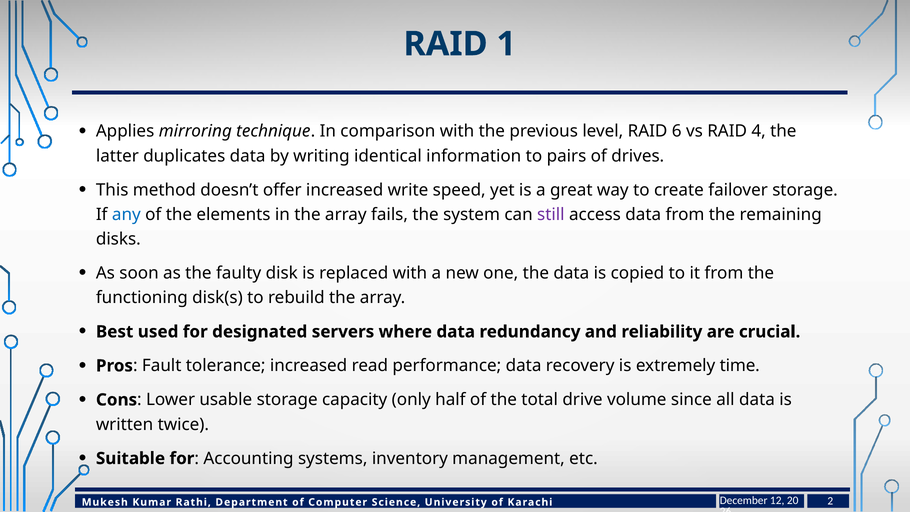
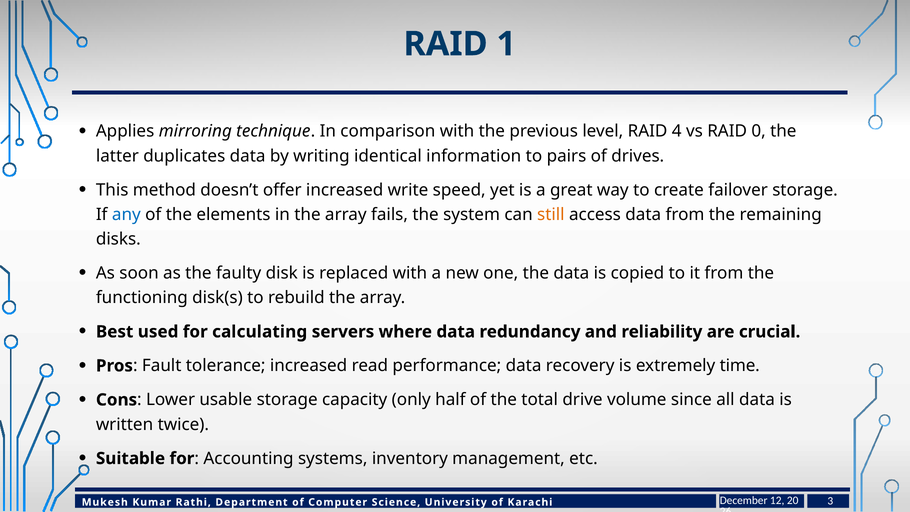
6: 6 -> 4 (677, 131)
4: 4 -> 0 (759, 131)
still colour: purple -> orange (551, 214)
designated: designated -> calculating (260, 332)
2: 2 -> 3 (830, 501)
